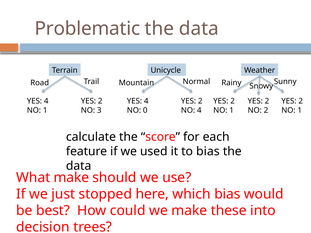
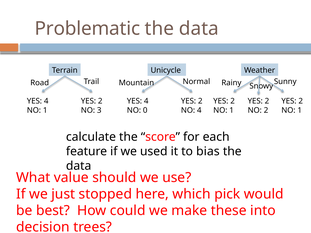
What make: make -> value (71, 178)
which bias: bias -> pick (227, 194)
